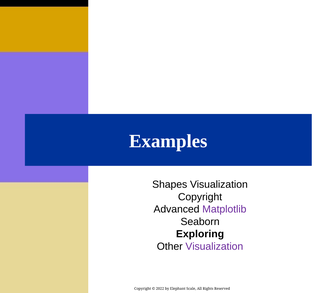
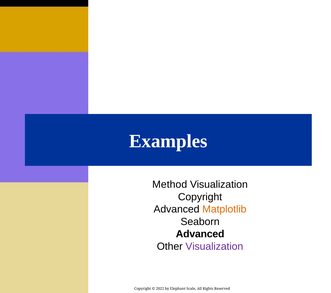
Shapes: Shapes -> Method (170, 185)
Matplotlib colour: purple -> orange (224, 209)
Exploring: Exploring -> Advanced (200, 234)
